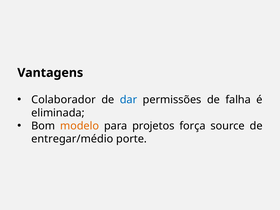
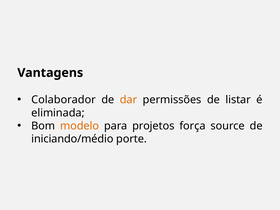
dar colour: blue -> orange (129, 100)
falha: falha -> listar (238, 100)
entregar/médio: entregar/médio -> iniciando/médio (72, 139)
